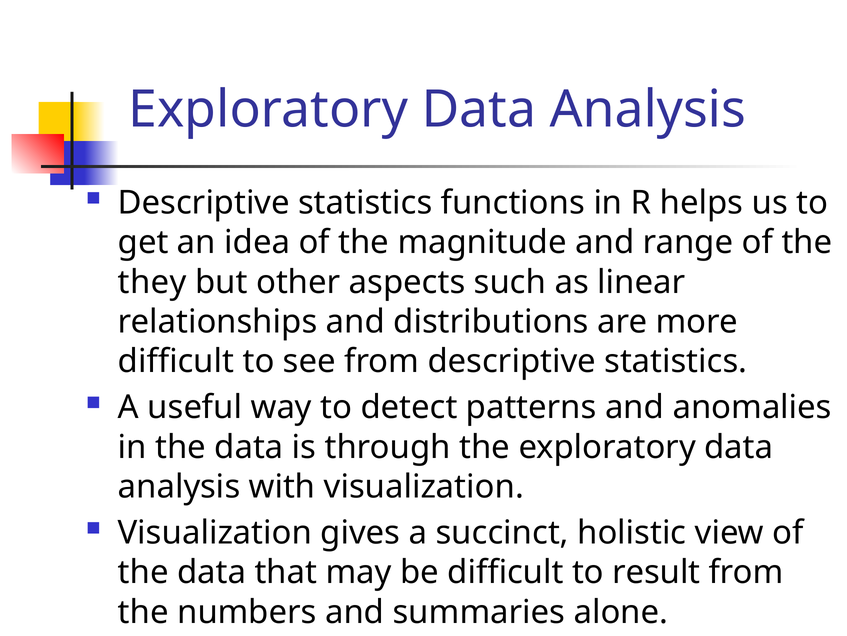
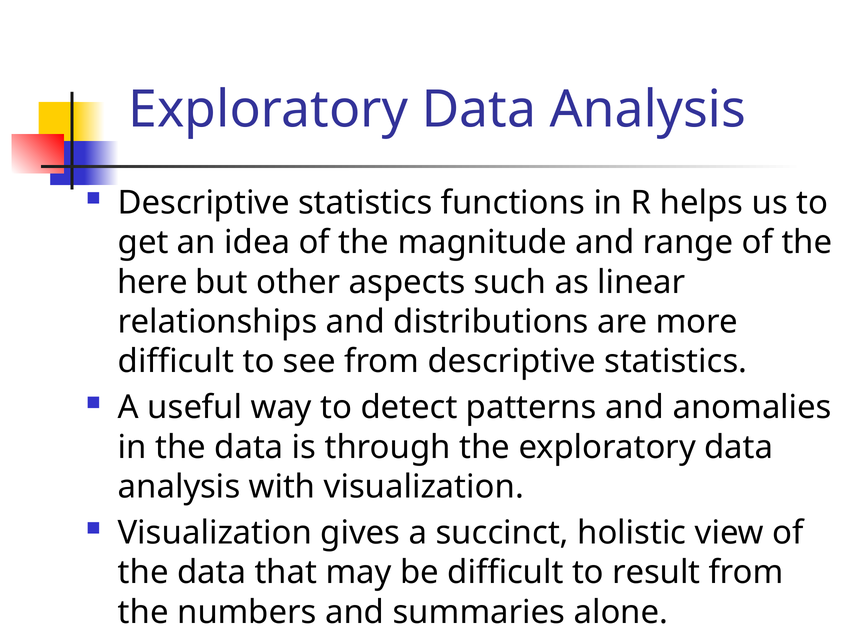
they: they -> here (153, 282)
